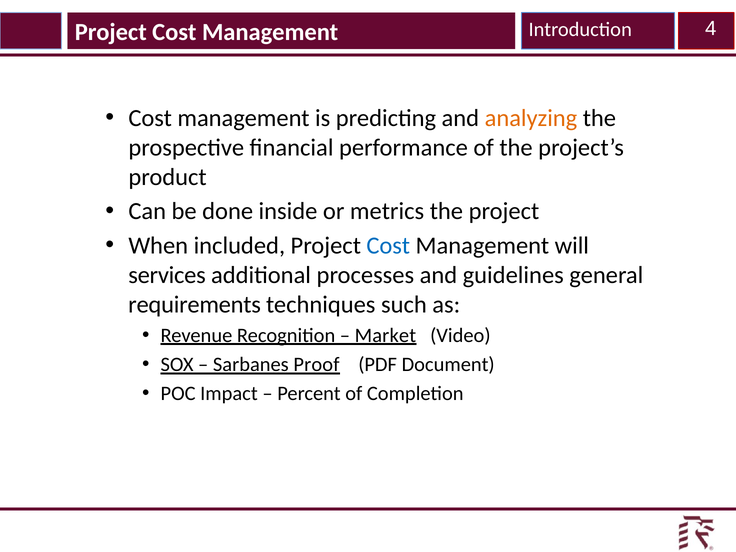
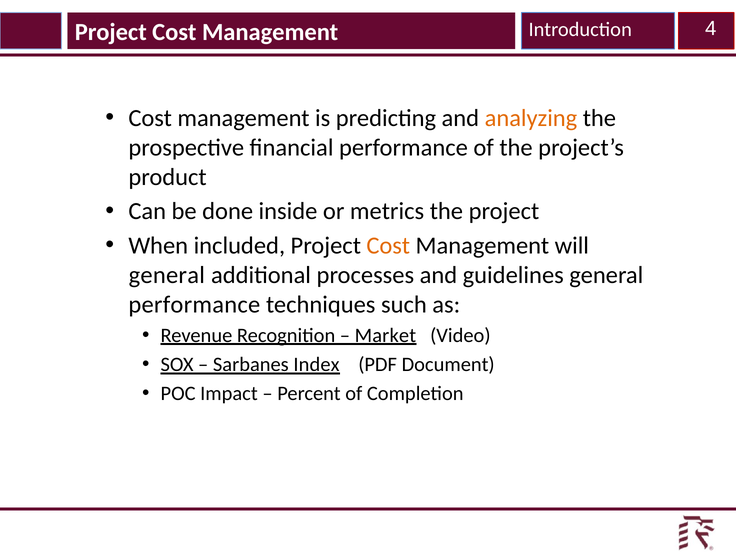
Cost colour: blue -> orange (388, 246)
services: services -> general (167, 275)
requirements: requirements -> performance (194, 305)
Proof: Proof -> Index (316, 365)
